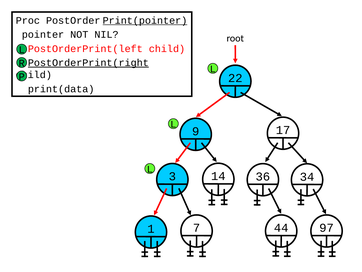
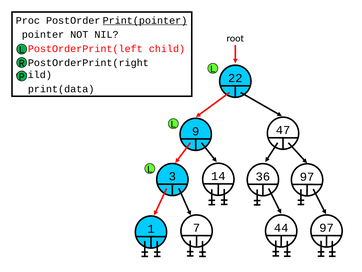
PostOrderPrint(right underline: present -> none (88, 63)
17: 17 -> 47 (283, 130)
36 34: 34 -> 97 (307, 176)
